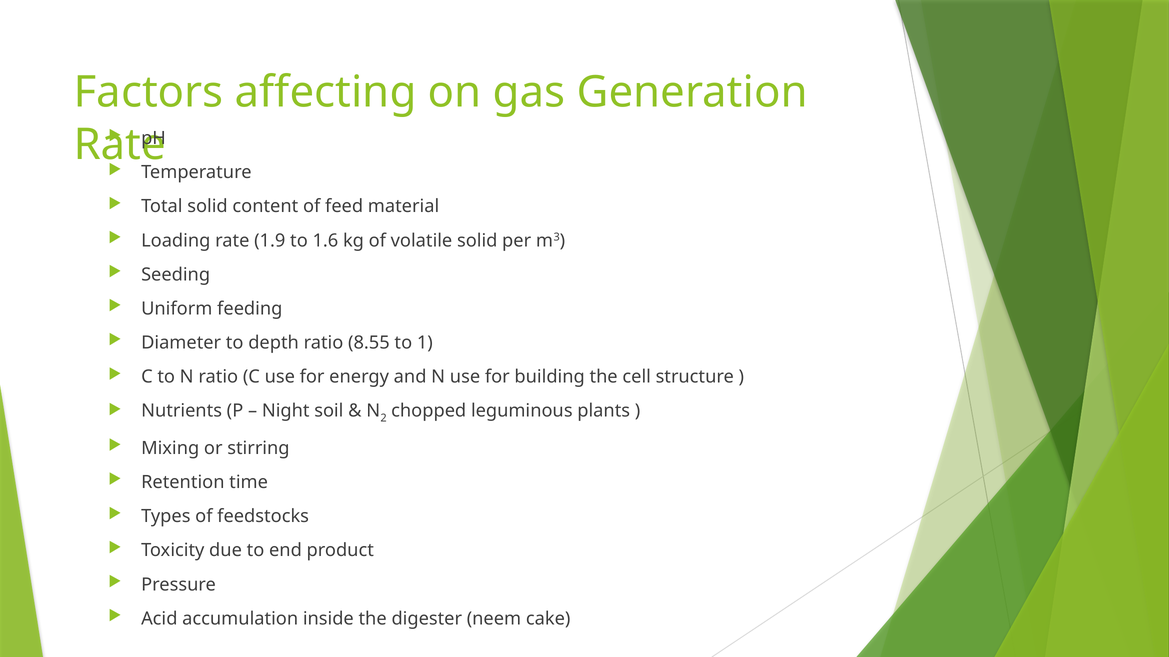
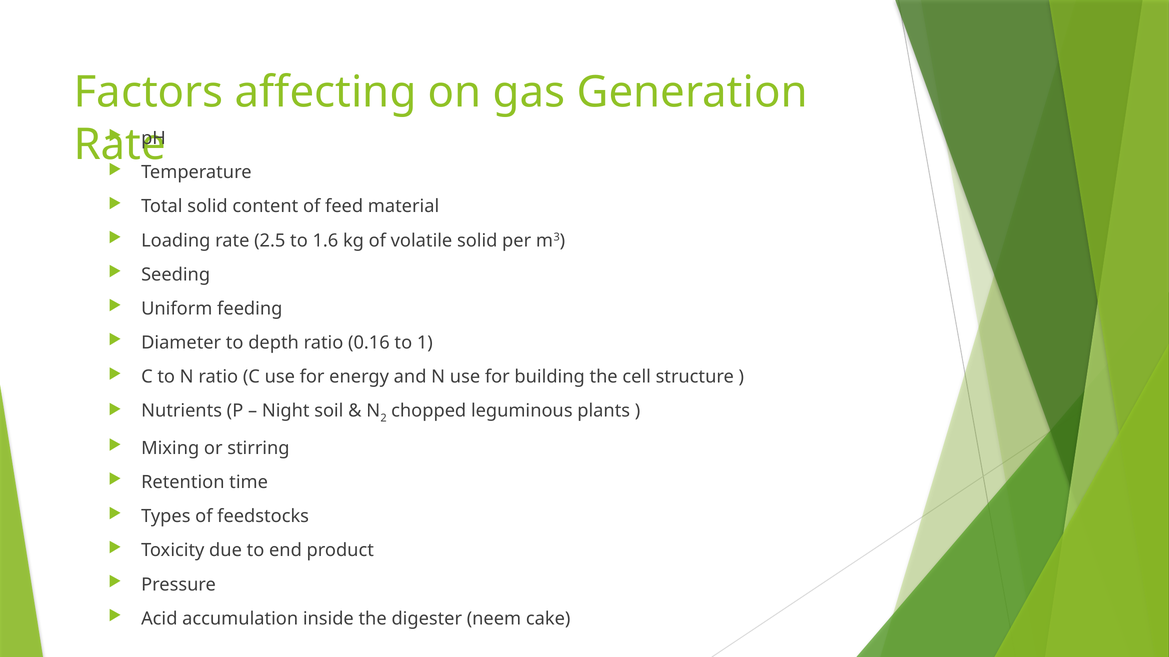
1.9: 1.9 -> 2.5 (270, 241)
8.55: 8.55 -> 0.16 (369, 343)
